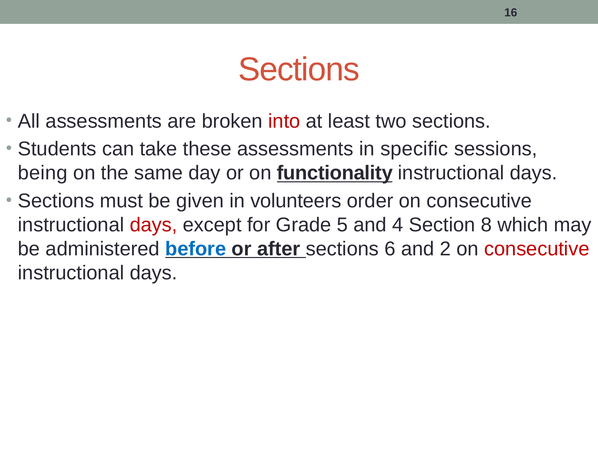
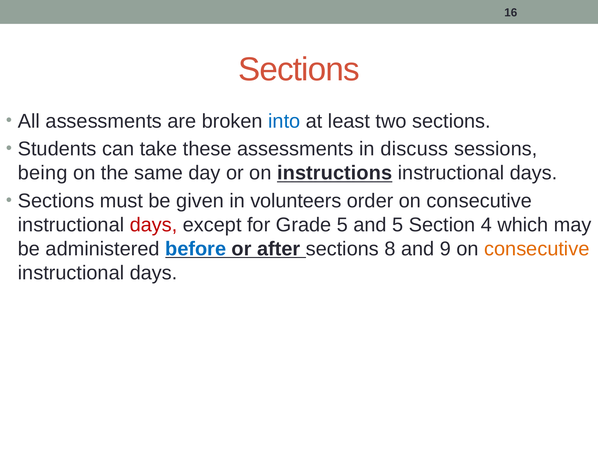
into colour: red -> blue (284, 121)
specific: specific -> discuss (414, 149)
functionality: functionality -> instructions (335, 173)
and 4: 4 -> 5 (398, 225)
8: 8 -> 4 (486, 225)
6: 6 -> 8 (390, 249)
2: 2 -> 9 (445, 249)
consecutive colour: red -> orange (537, 249)
